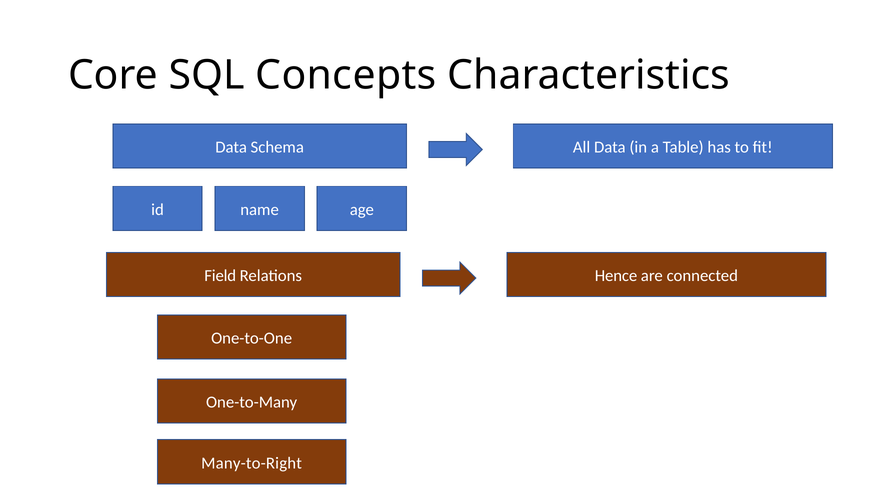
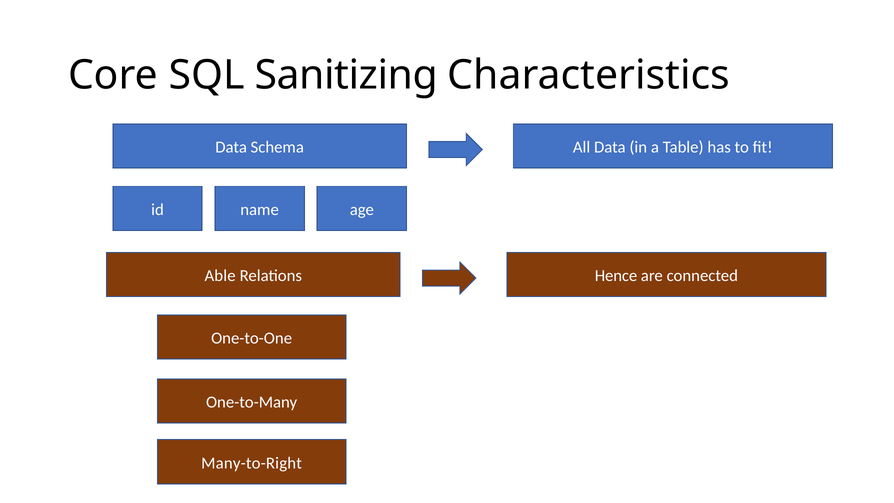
Concepts: Concepts -> Sanitizing (346, 75)
Field: Field -> Able (220, 276)
